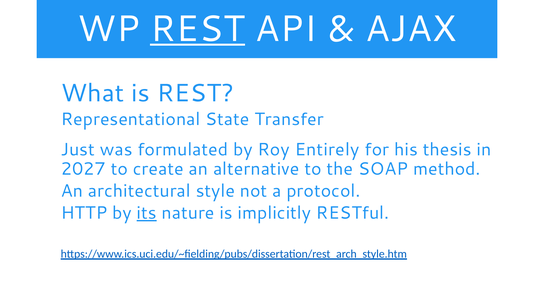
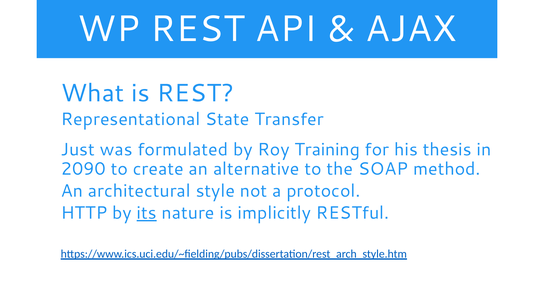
REST underline: present -> none (198, 29)
Entirely: Entirely -> Training (327, 149)
2027: 2027 -> 2090 (83, 169)
